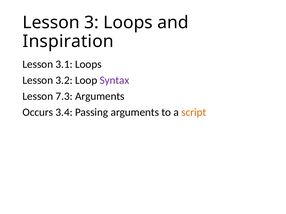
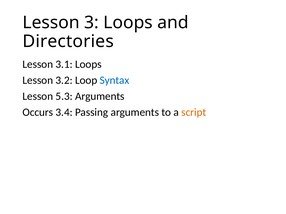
Inspiration: Inspiration -> Directories (68, 41)
Syntax colour: purple -> blue (114, 80)
7.3: 7.3 -> 5.3 (64, 96)
